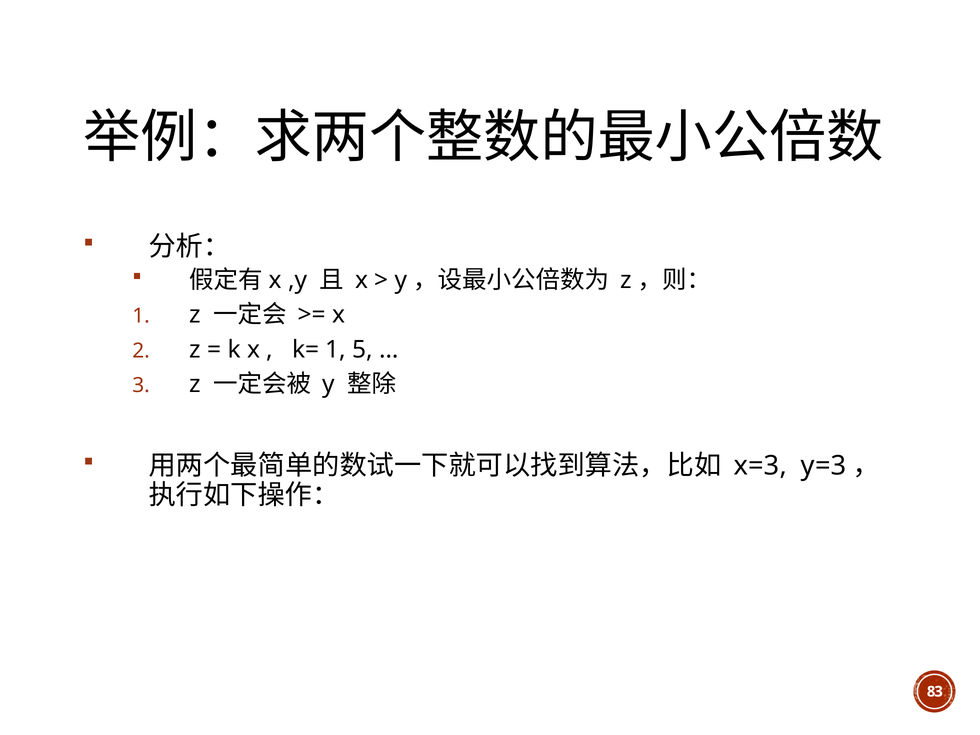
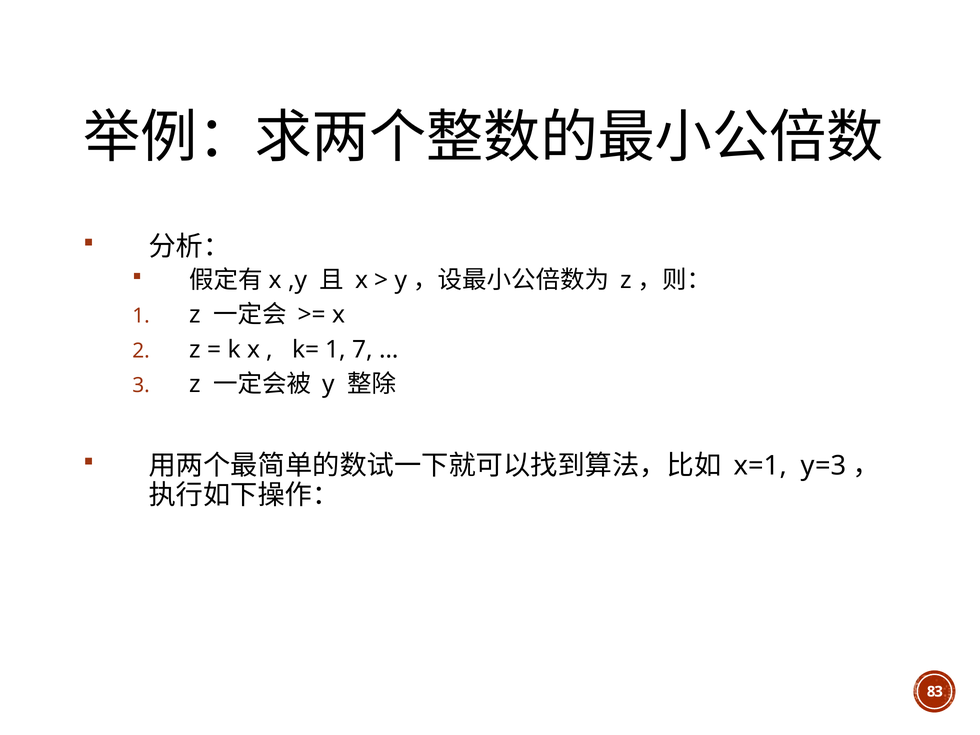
5: 5 -> 7 (363, 350)
x=3: x=3 -> x=1 (760, 466)
